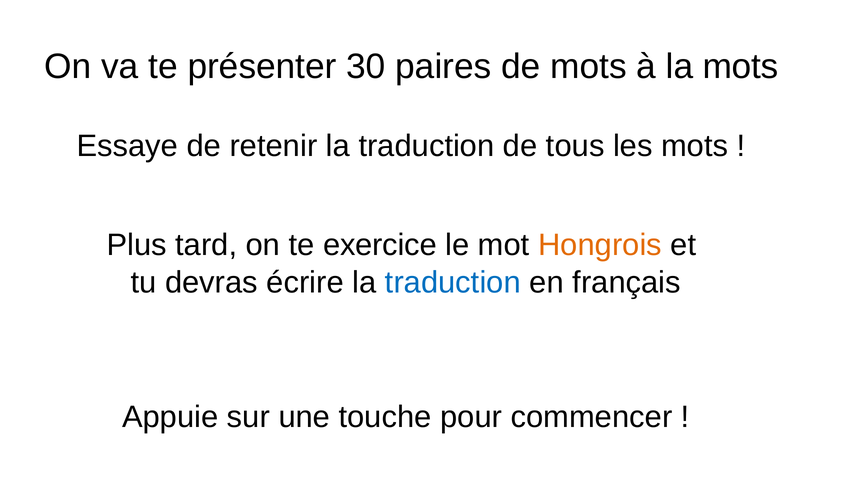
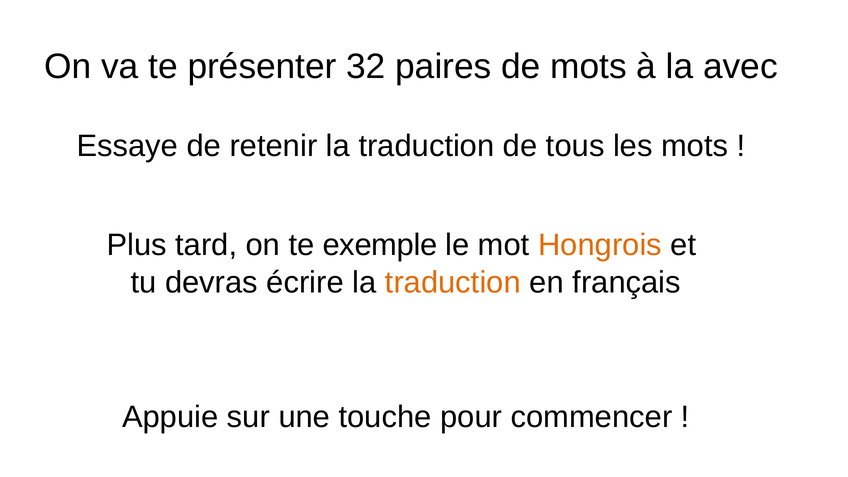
30: 30 -> 32 (366, 67)
la mots: mots -> avec (740, 67)
exercice: exercice -> exemple (380, 245)
traduction colour: blue -> orange (453, 282)
